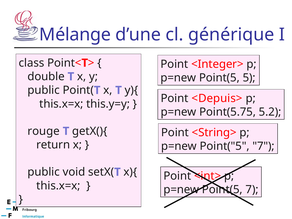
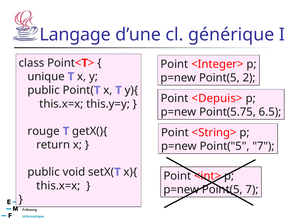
Mélange: Mélange -> Langage (75, 35)
double: double -> unique (46, 77)
5: 5 -> 2 (249, 78)
5.2: 5.2 -> 6.5 (270, 112)
